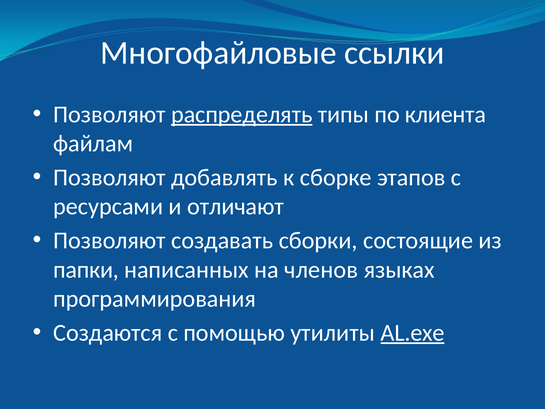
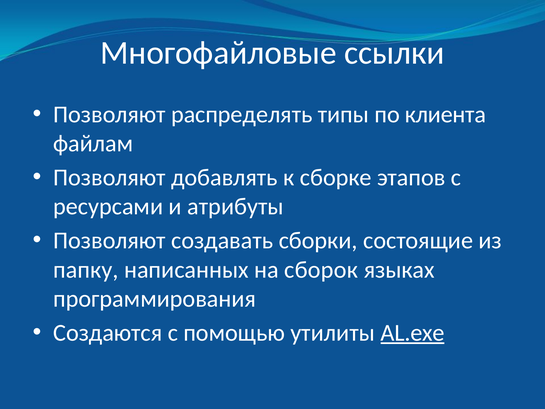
распределять underline: present -> none (242, 114)
отличают: отличают -> атрибуты (235, 206)
папки: папки -> папку (86, 270)
членов: членов -> сборок (321, 270)
